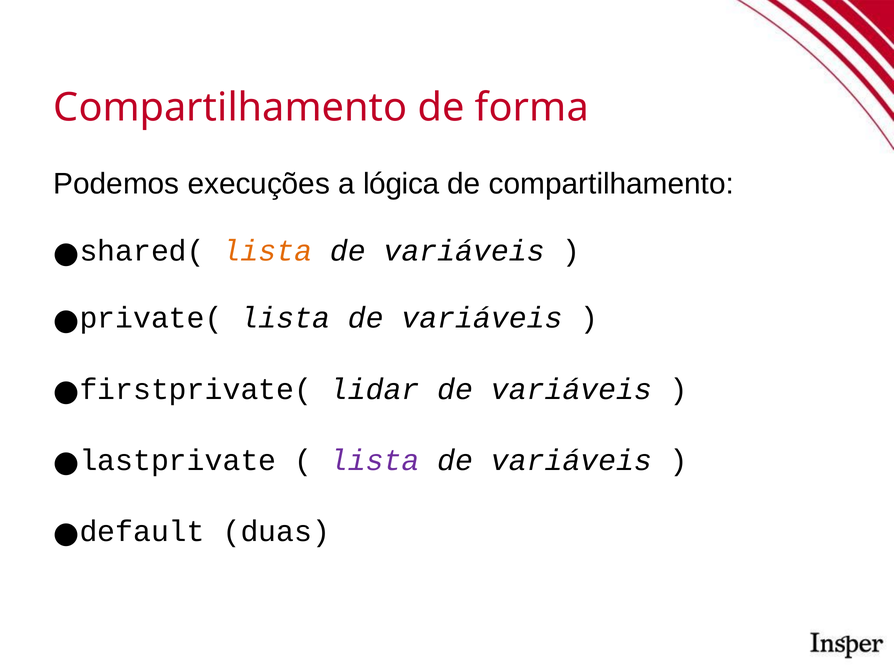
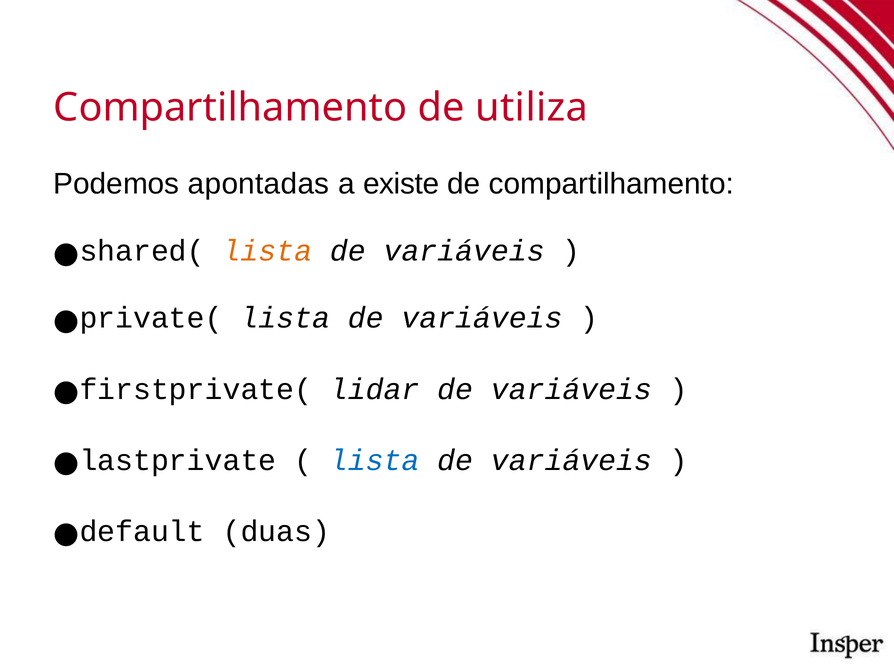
forma: forma -> utiliza (532, 107)
execuções: execuções -> apontadas (259, 184)
lógica: lógica -> existe (401, 184)
lista colour: purple -> blue (375, 460)
